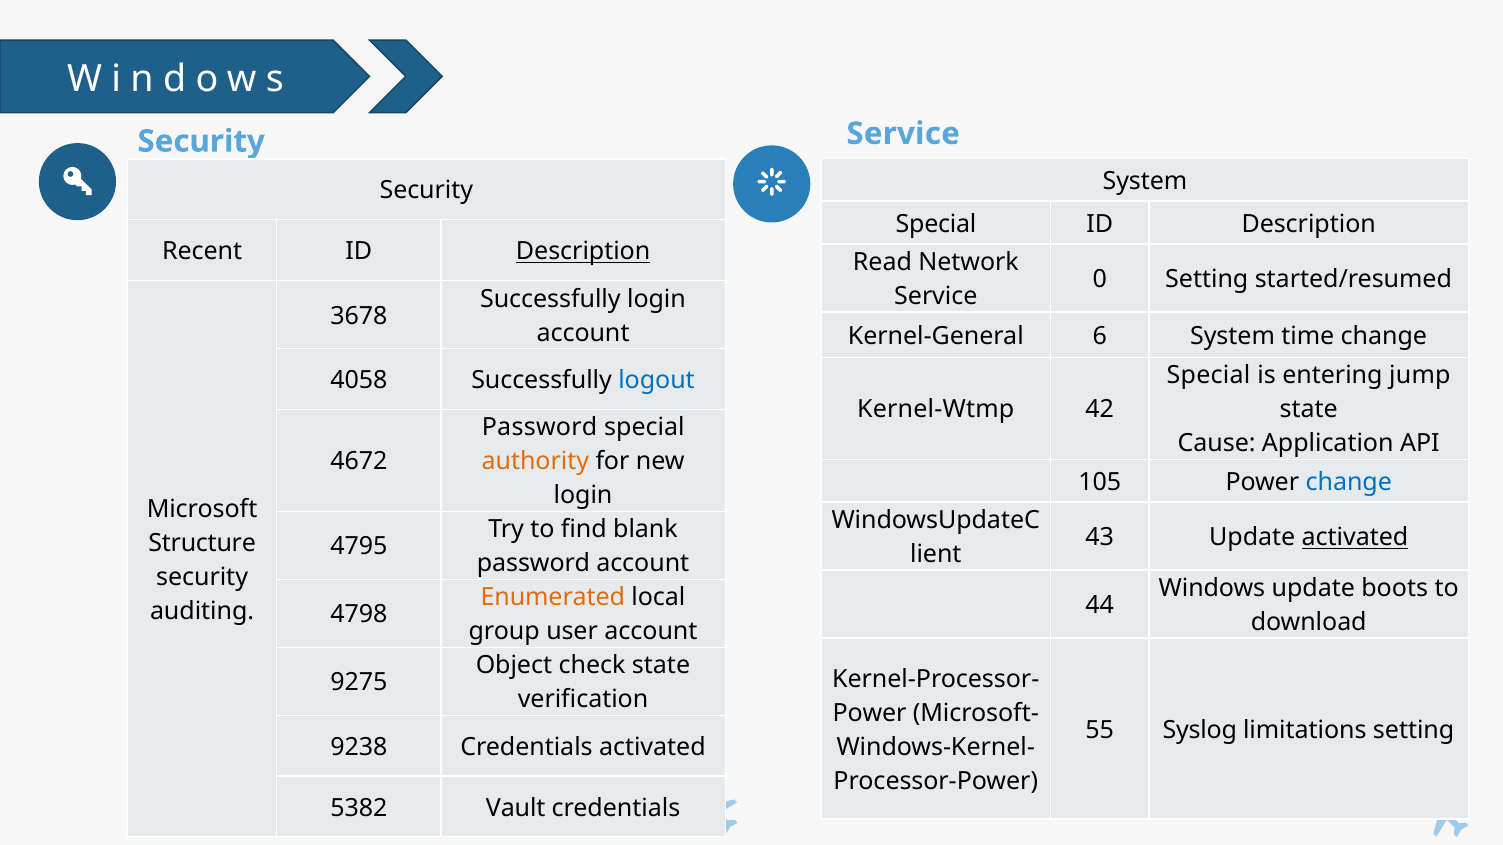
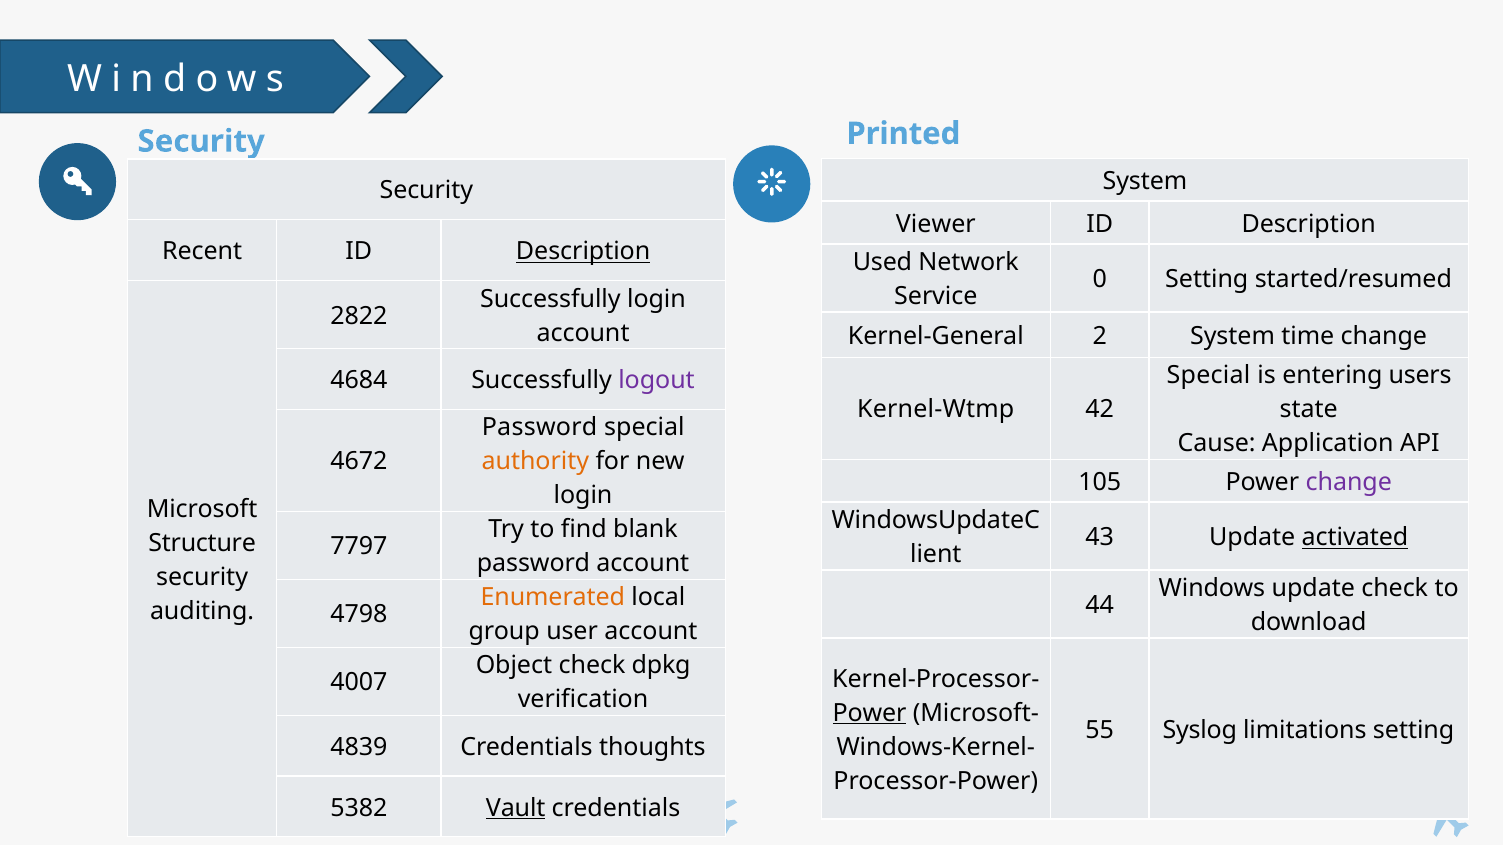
Service: Service -> Printed (903, 134)
Special: Special -> Viewer (936, 224)
Read: Read -> Used (882, 263)
3678: 3678 -> 2822 (359, 316)
6: 6 -> 2 (1100, 336)
jump: jump -> users (1420, 376)
4058: 4058 -> 4684 (359, 380)
logout colour: blue -> purple (657, 380)
change colour: blue -> purple (1349, 482)
4795: 4795 -> 7797 (359, 547)
update boots: boots -> check (1395, 589)
check state: state -> dpkg (661, 666)
9275: 9275 -> 4007 (359, 683)
Power underline: none -> present (870, 713)
9238: 9238 -> 4839 (359, 747)
Credentials activated: activated -> thoughts (652, 747)
Vault underline: none -> present (516, 808)
